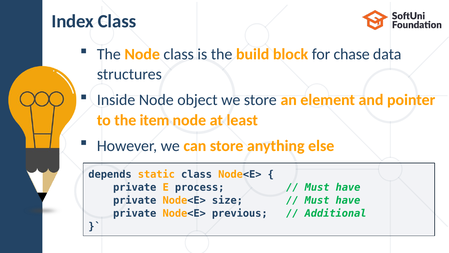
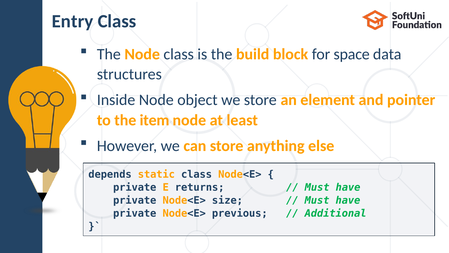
Index: Index -> Entry (73, 21)
chase: chase -> space (352, 54)
process: process -> returns (200, 187)
